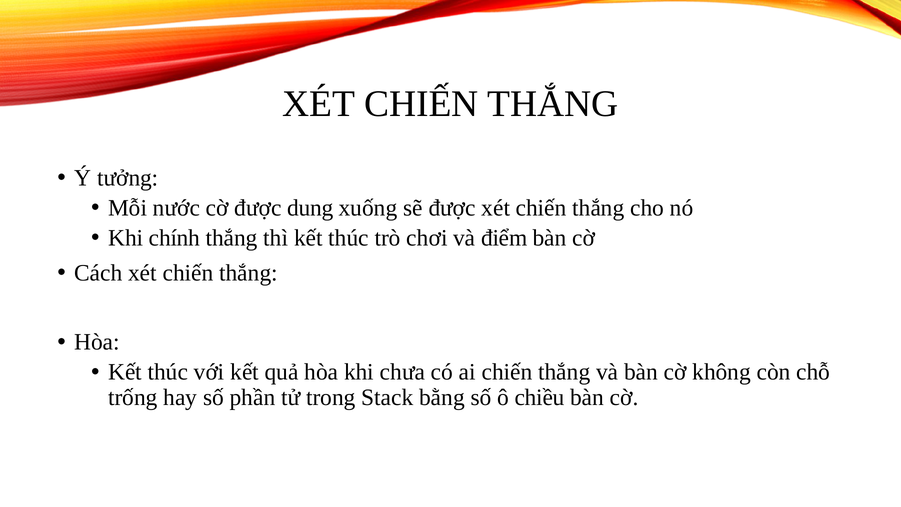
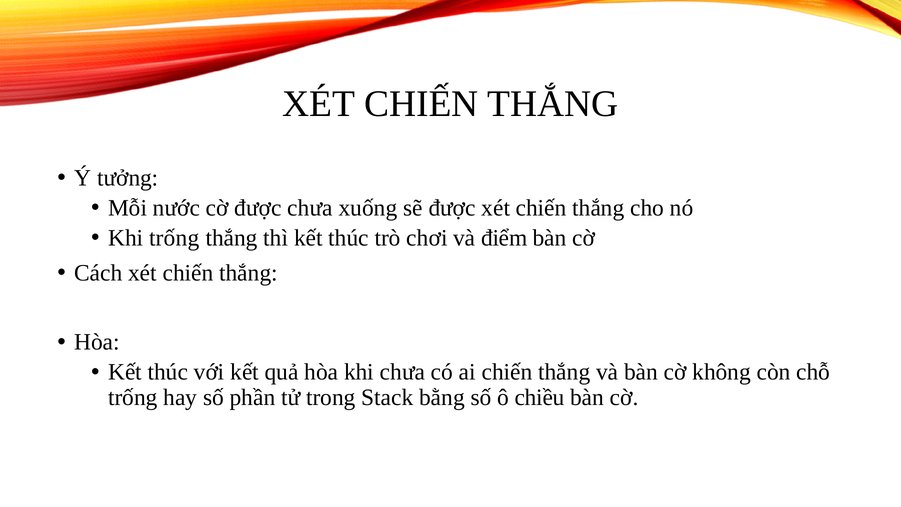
được dung: dung -> chưa (310, 208)
Khi chính: chính -> trống (174, 238)
